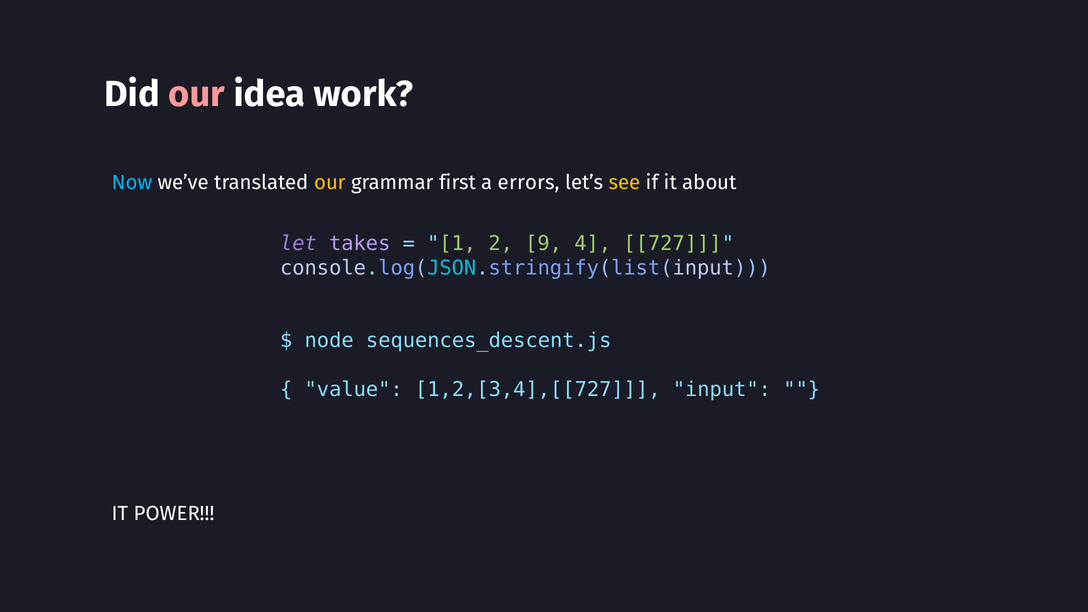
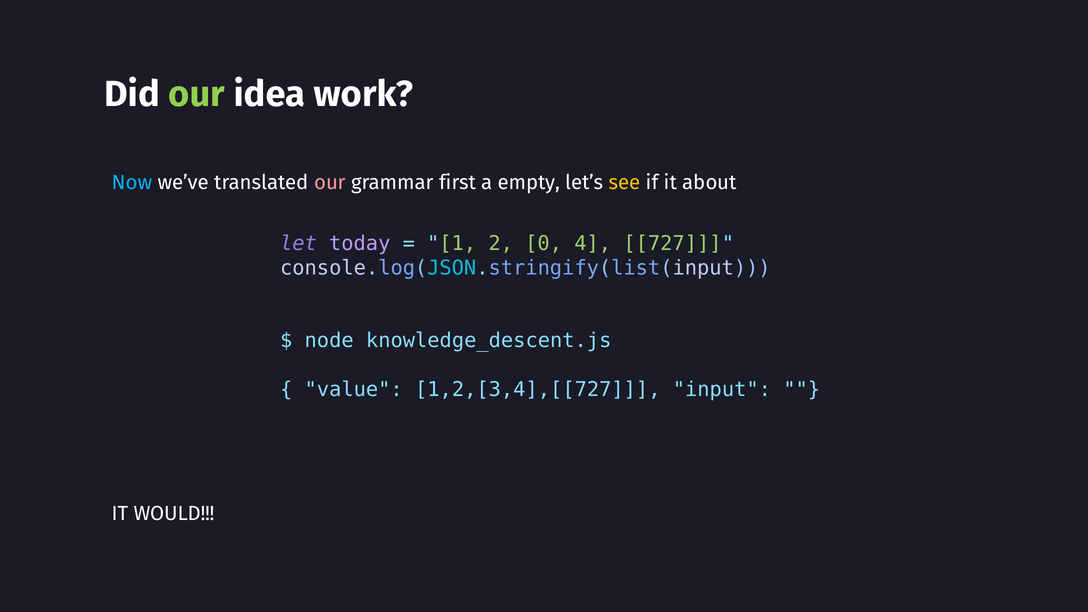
our colour: pink -> light green (197, 94)
our colour: yellow -> pink (330, 182)
errors: errors -> empty (529, 182)
takes: takes -> today (360, 243)
9: 9 -> 0 (544, 243)
sequences_descent.js: sequences_descent.js -> knowledge_descent.js (489, 341)
POWER: POWER -> WOULD (174, 513)
